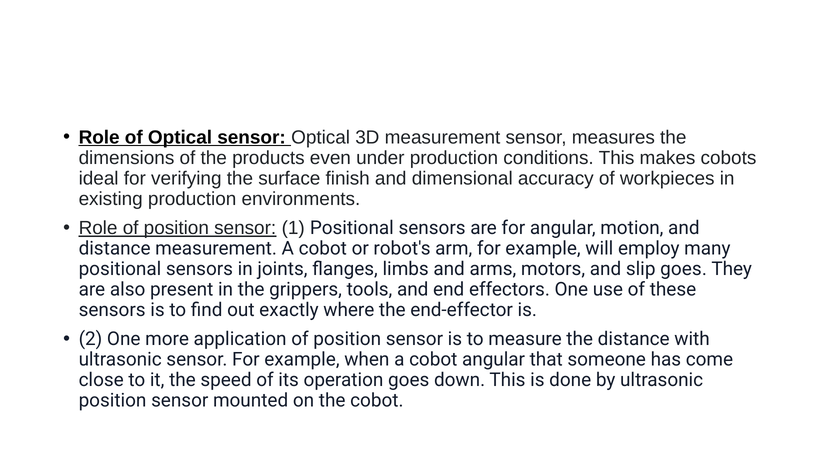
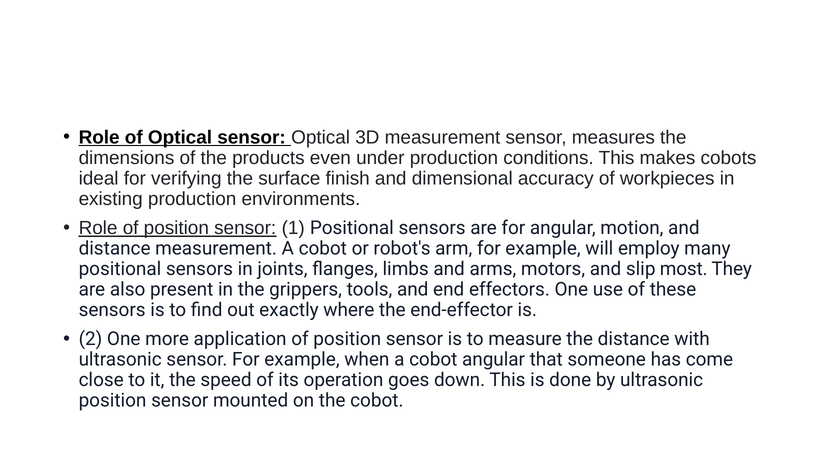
slip goes: goes -> most (684, 269)
